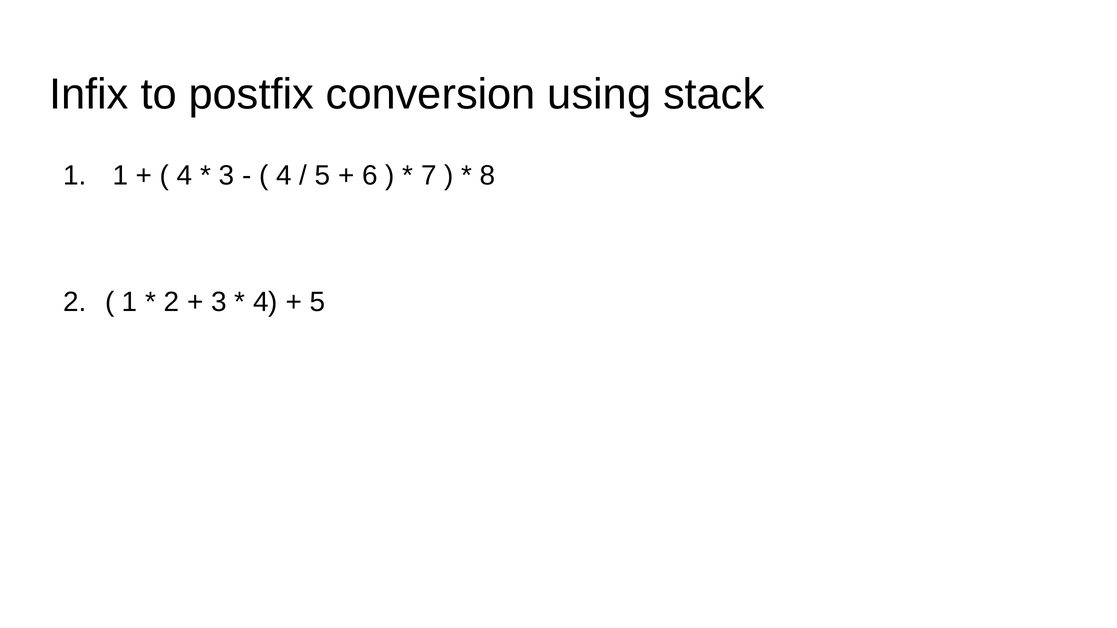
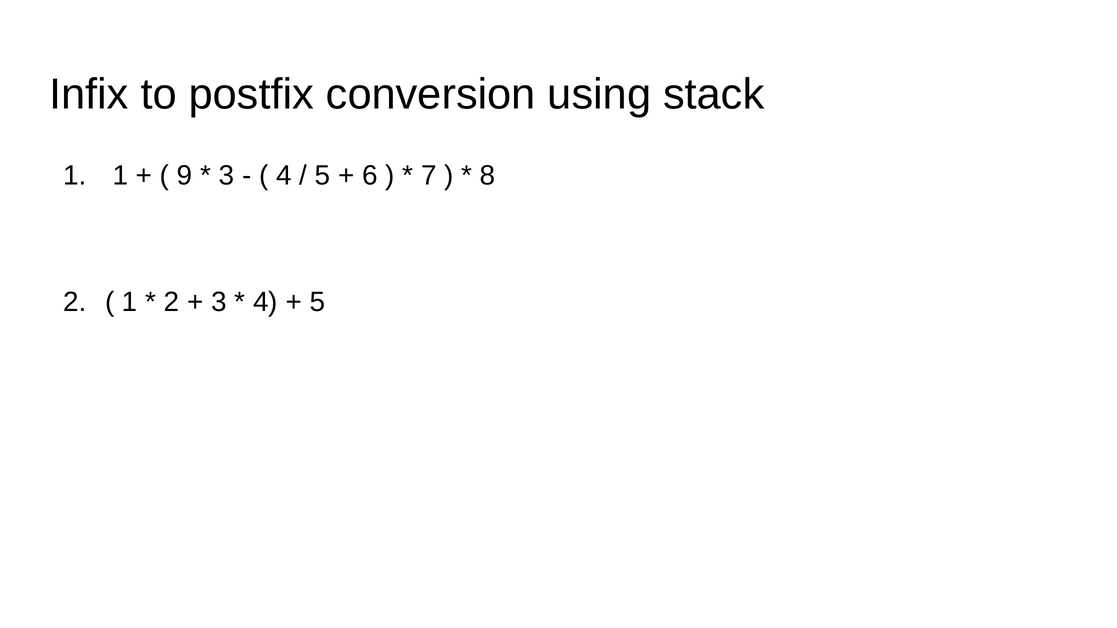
4: 4 -> 9 (185, 176)
